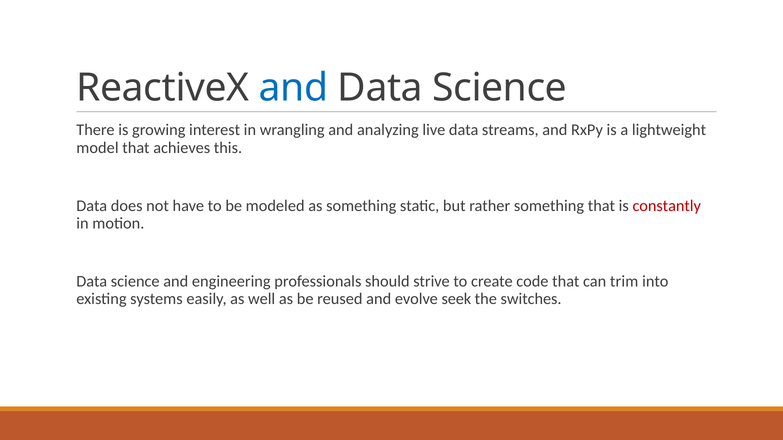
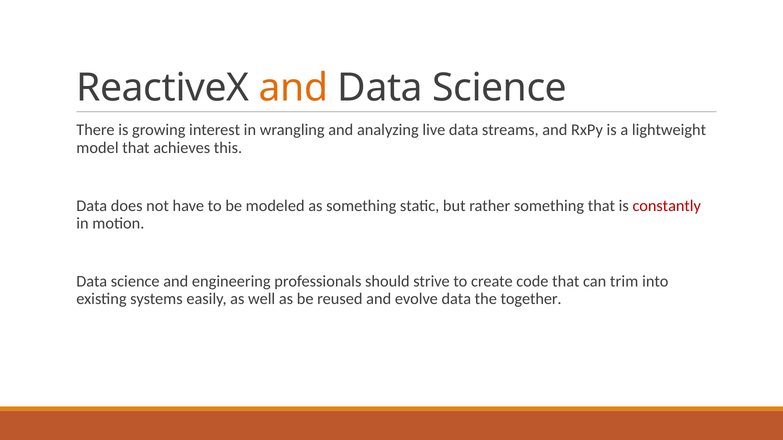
and colour: blue -> orange (293, 88)
evolve seek: seek -> data (456, 299)
switches: switches -> together (531, 299)
